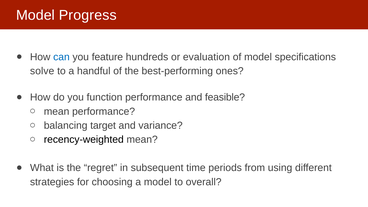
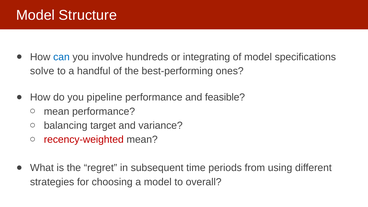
Progress: Progress -> Structure (88, 15)
feature: feature -> involve (107, 57)
evaluation: evaluation -> integrating (207, 57)
function: function -> pipeline (104, 97)
recency-weighted colour: black -> red (84, 140)
